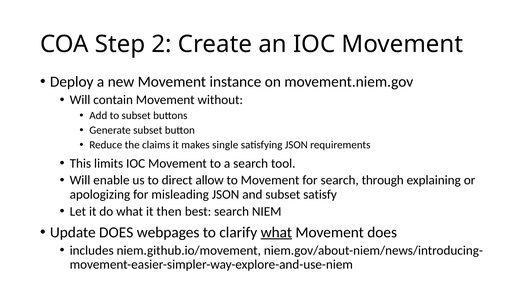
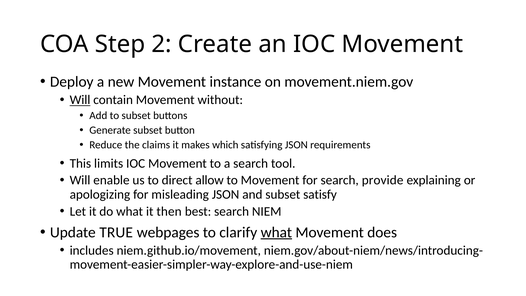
Will underline: none -> present (80, 100)
single: single -> which (225, 145)
through: through -> provide (383, 180)
Update DOES: DOES -> TRUE (116, 232)
